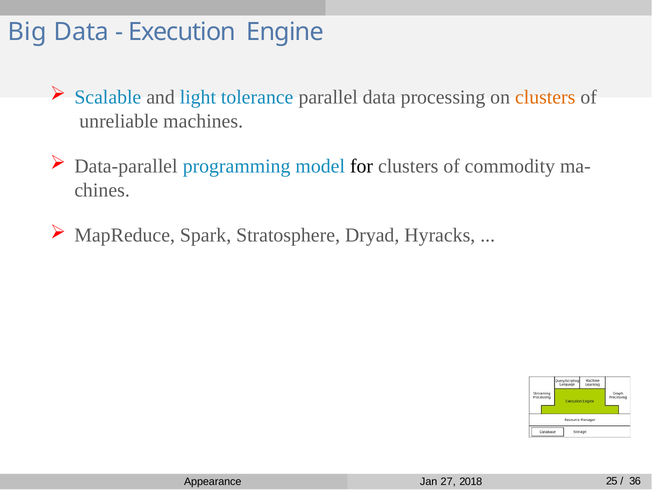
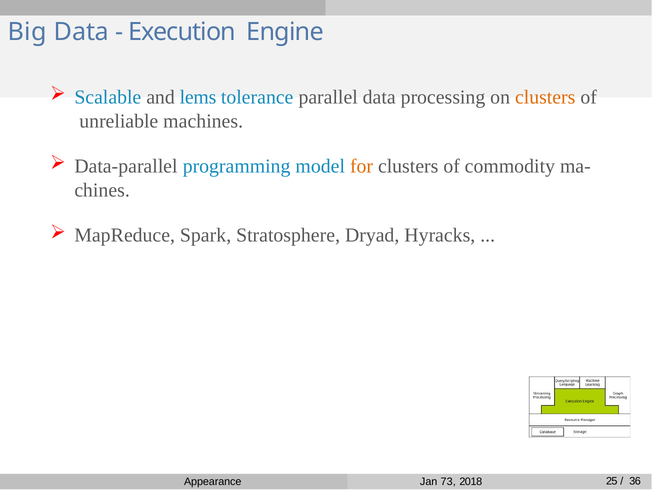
light: light -> lems (198, 97)
for colour: black -> orange (362, 166)
27: 27 -> 73 (448, 481)
